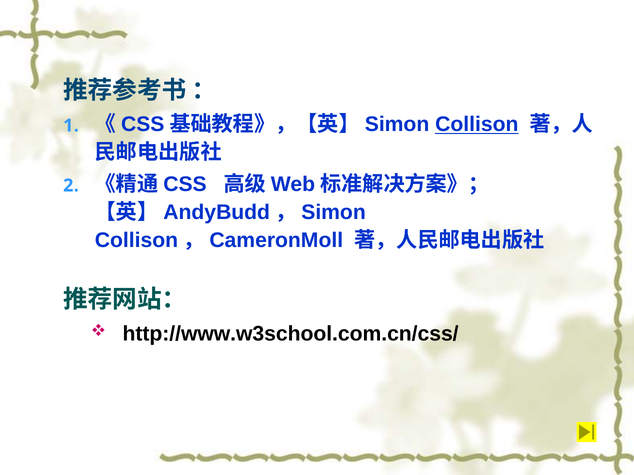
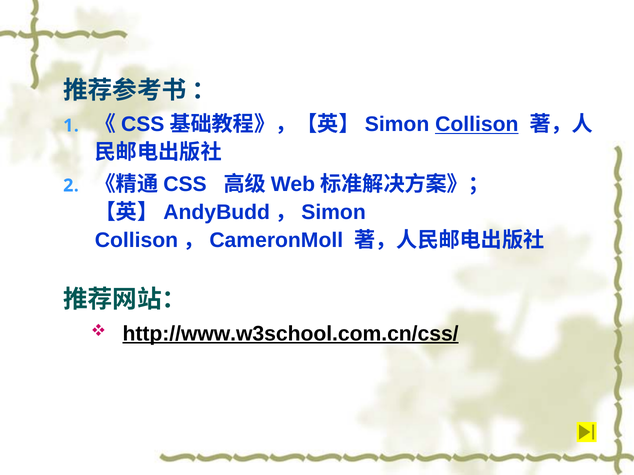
http://www.w3school.com.cn/css/ underline: none -> present (291, 334)
